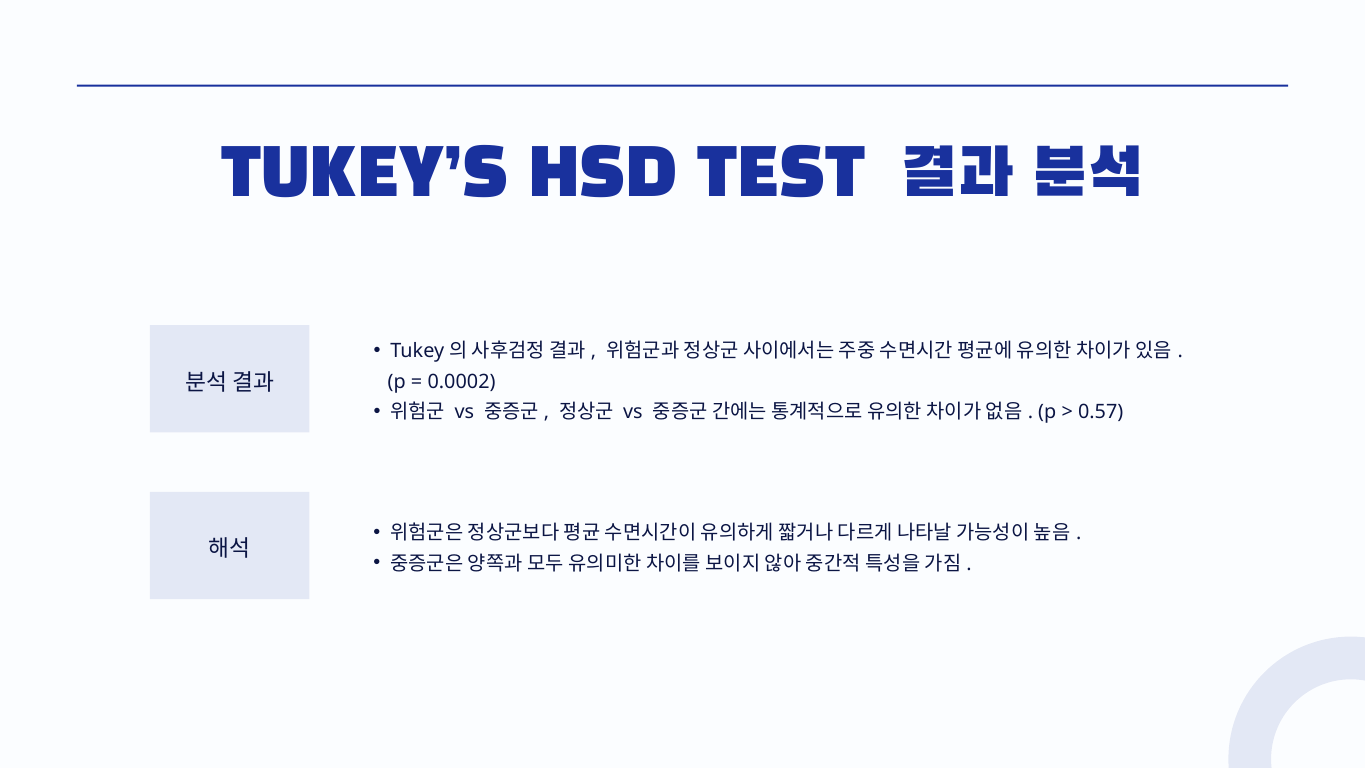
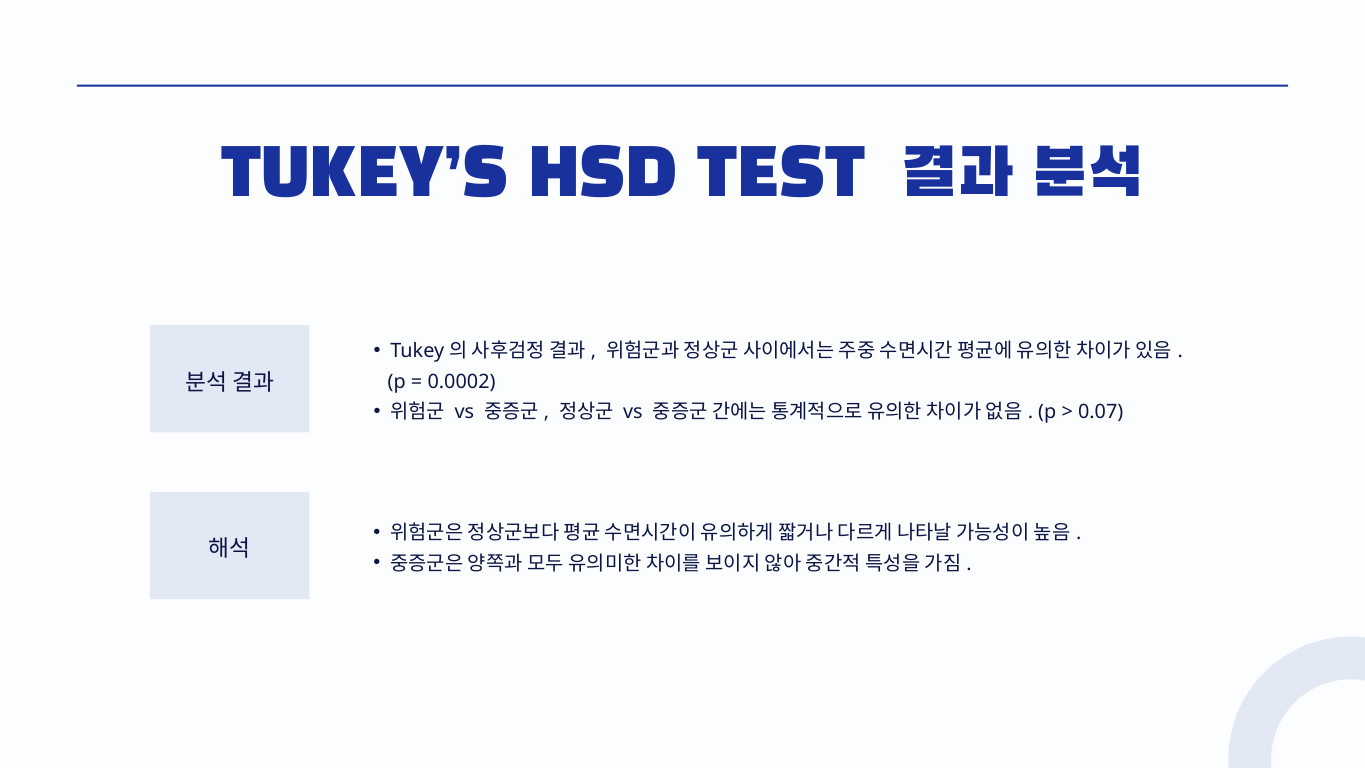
0.57: 0.57 -> 0.07 (1101, 412)
